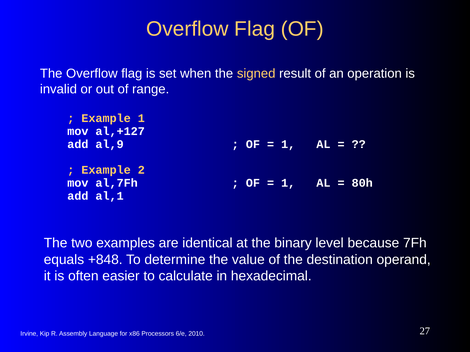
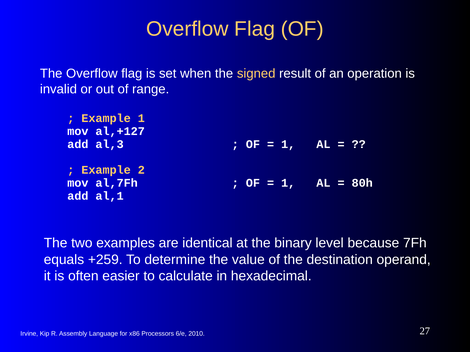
al,9: al,9 -> al,3 (110, 144)
+848: +848 -> +259 (105, 260)
